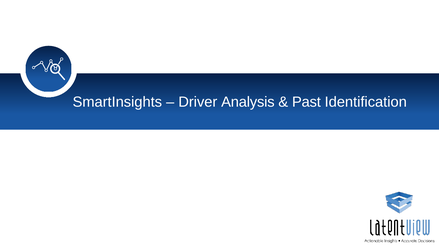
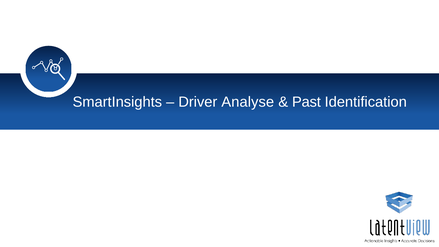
Analysis: Analysis -> Analyse (248, 102)
